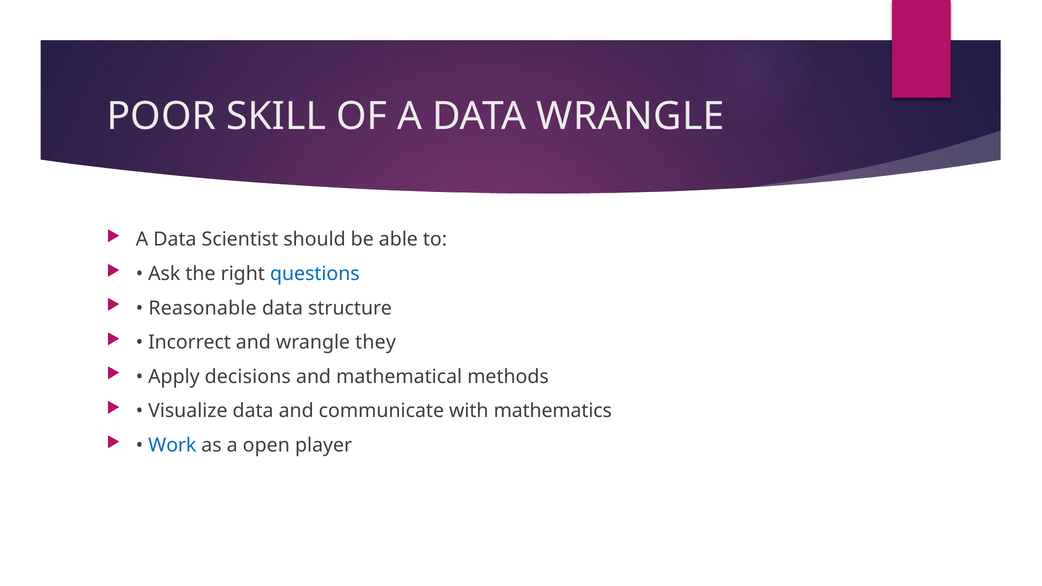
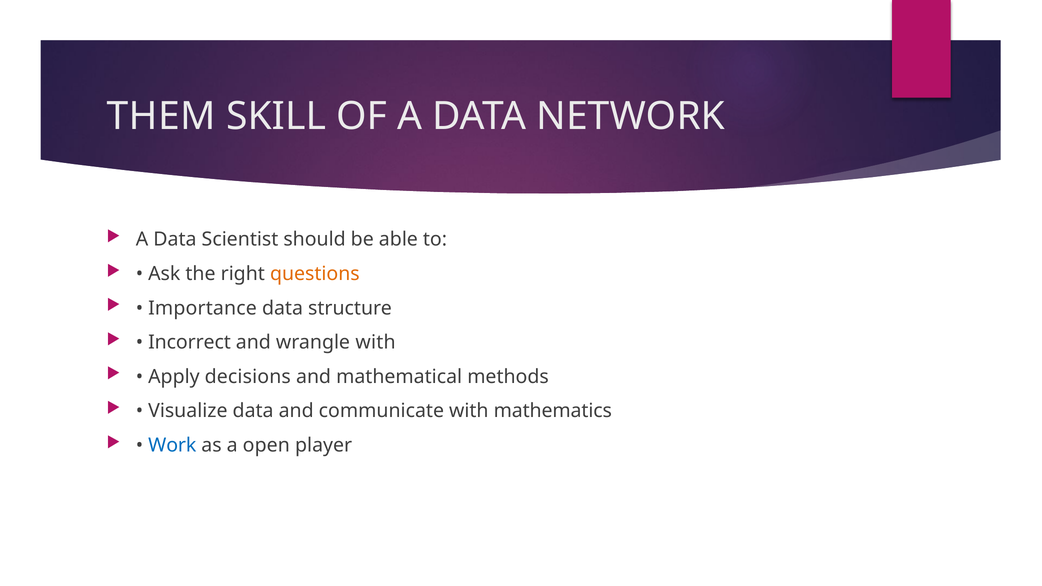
POOR: POOR -> THEM (161, 116)
DATA WRANGLE: WRANGLE -> NETWORK (631, 116)
questions colour: blue -> orange (315, 274)
Reasonable: Reasonable -> Importance (203, 308)
wrangle they: they -> with (376, 342)
